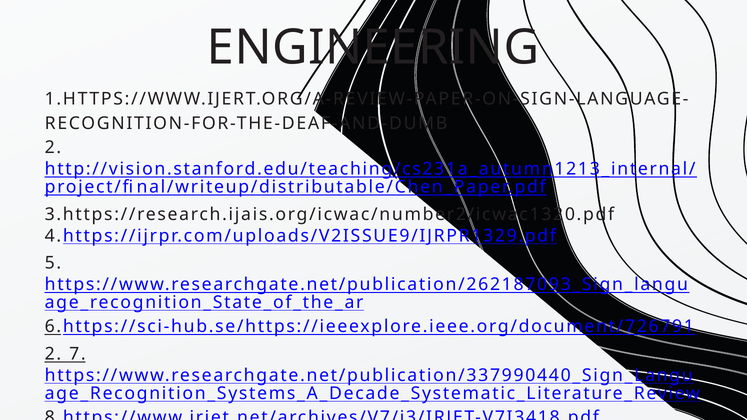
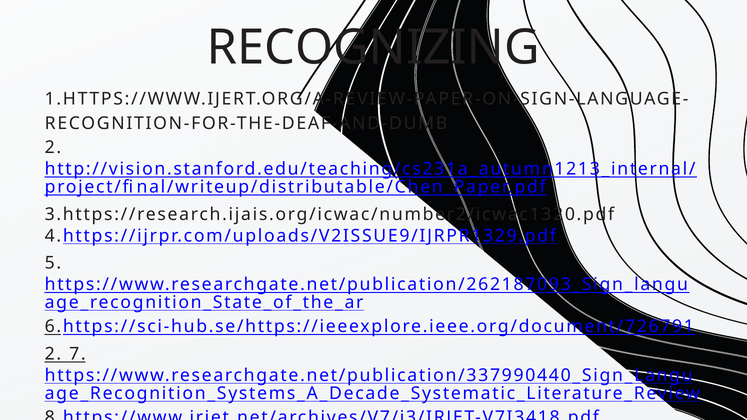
ENGINEERING: ENGINEERING -> RECOGNIZING (373, 48)
